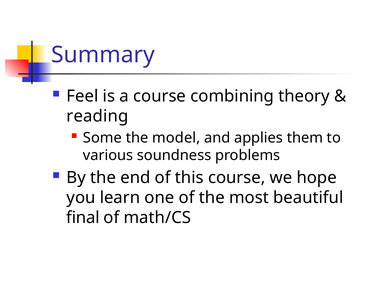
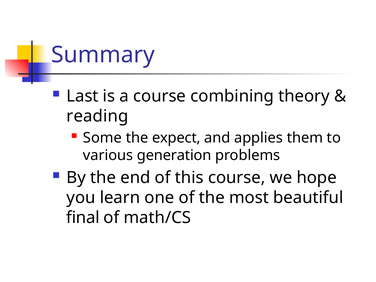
Feel: Feel -> Last (82, 96)
model: model -> expect (176, 138)
soundness: soundness -> generation (174, 155)
